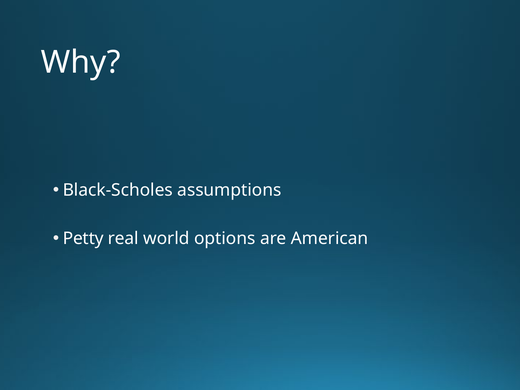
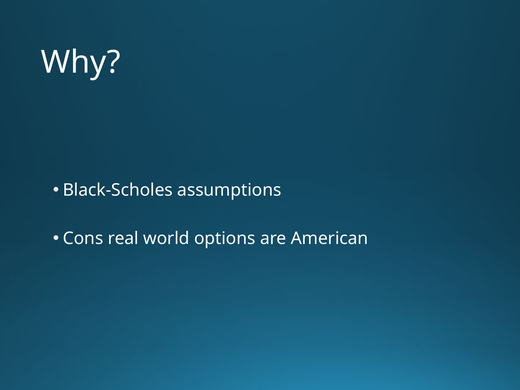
Petty: Petty -> Cons (83, 238)
